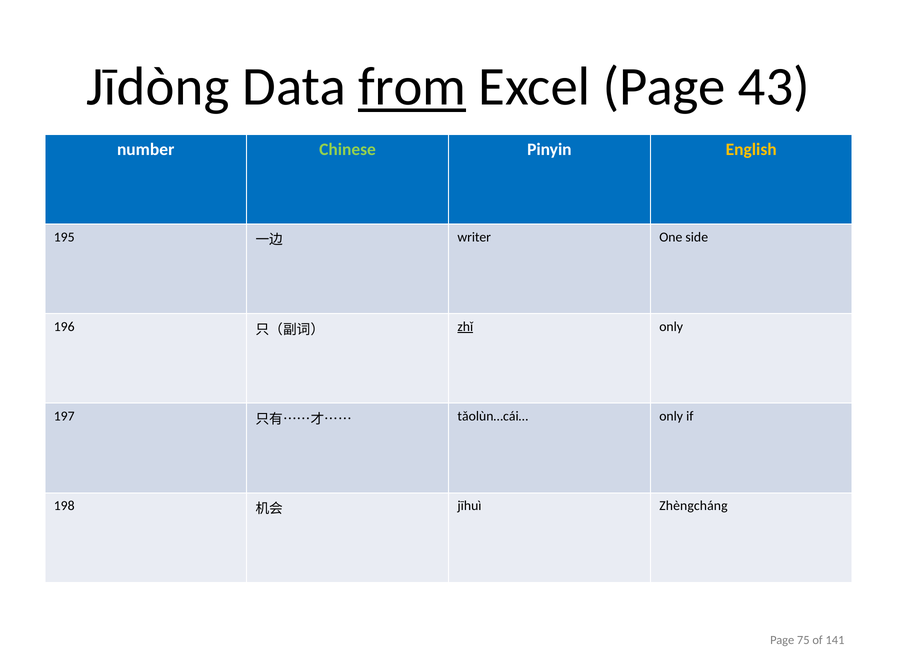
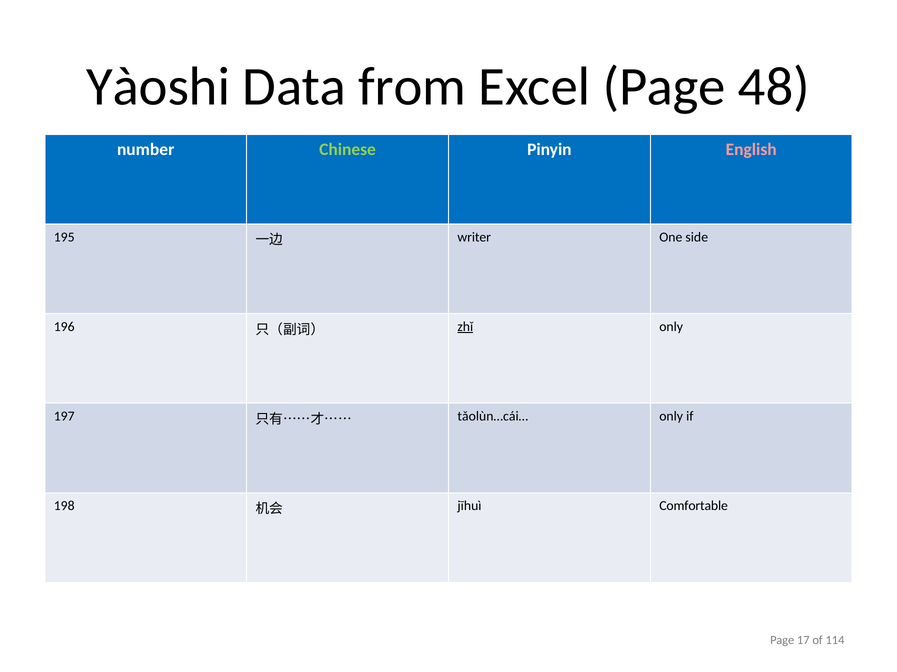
Jīdòng: Jīdòng -> Yàoshi (158, 87)
from underline: present -> none (412, 87)
43: 43 -> 48 (774, 87)
English colour: yellow -> pink (751, 150)
Zhèngcháng: Zhèngcháng -> Comfortable (694, 506)
75: 75 -> 17 (803, 641)
141: 141 -> 114 (835, 641)
